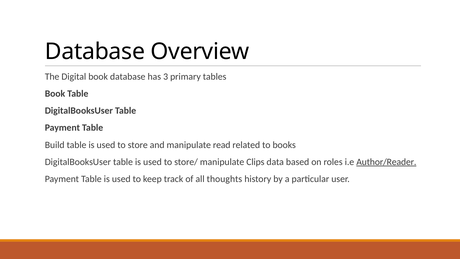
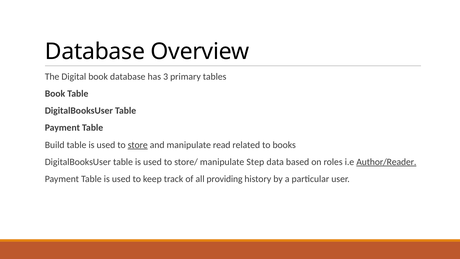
store underline: none -> present (138, 145)
Clips: Clips -> Step (255, 162)
thoughts: thoughts -> providing (225, 179)
